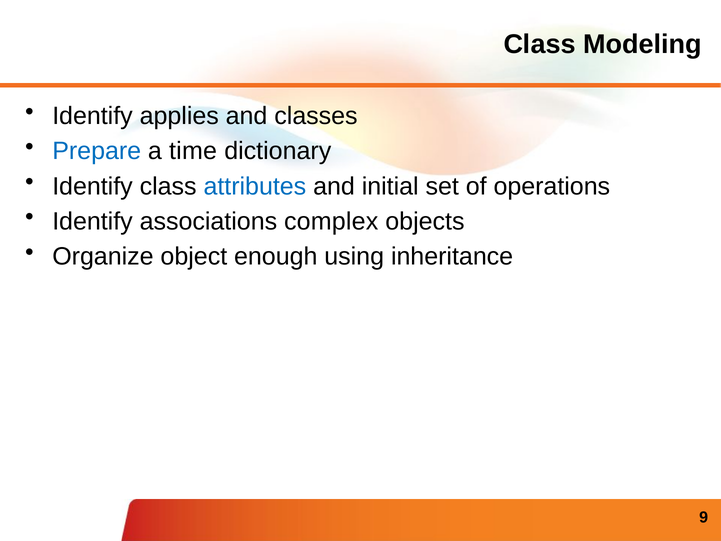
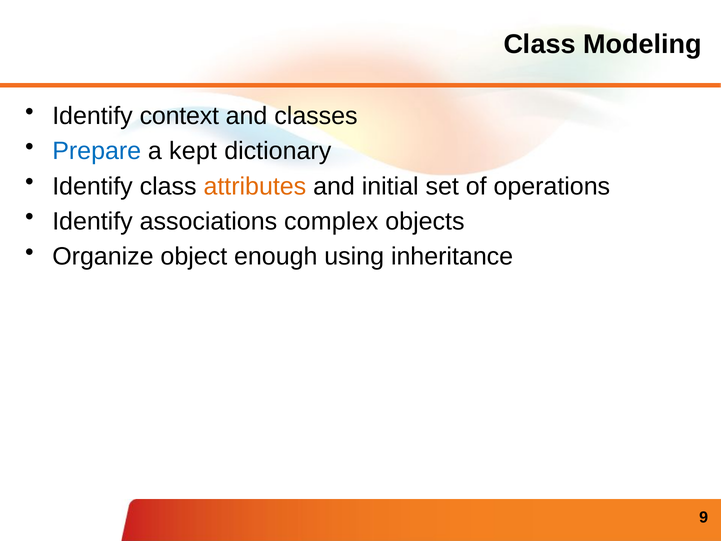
applies: applies -> context (179, 116)
time: time -> kept (193, 151)
attributes colour: blue -> orange (255, 186)
